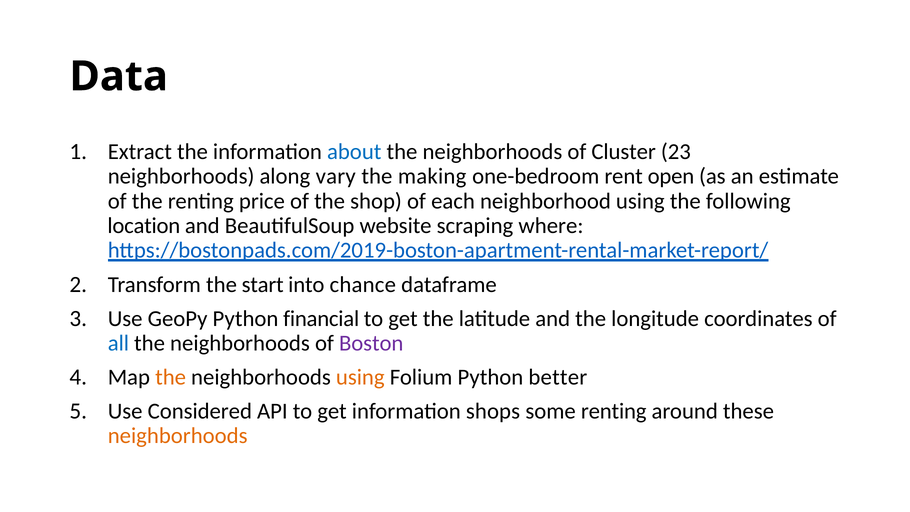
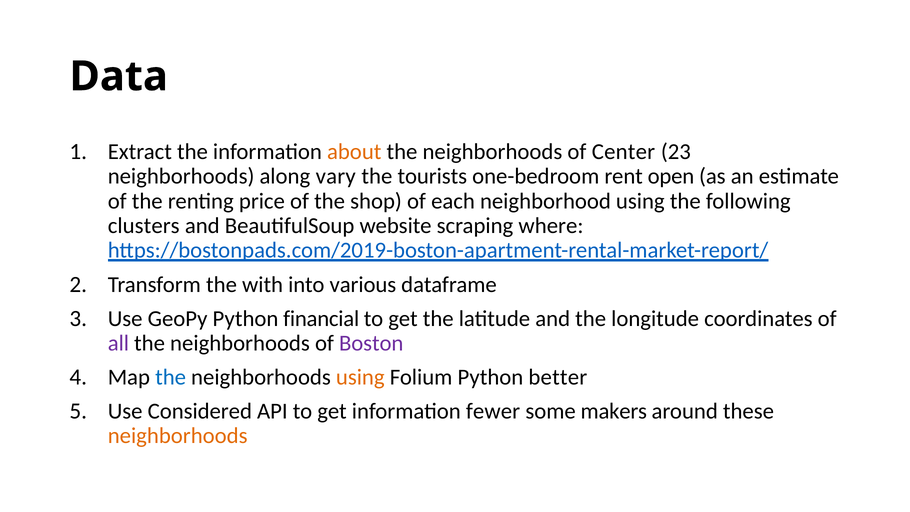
about colour: blue -> orange (354, 152)
Cluster: Cluster -> Center (623, 152)
making: making -> tourists (432, 176)
location: location -> clusters (144, 226)
start: start -> with (263, 285)
chance: chance -> various (363, 285)
all colour: blue -> purple (118, 343)
the colour: orange -> blue (171, 377)
shops: shops -> fewer (493, 411)
some renting: renting -> makers (614, 411)
